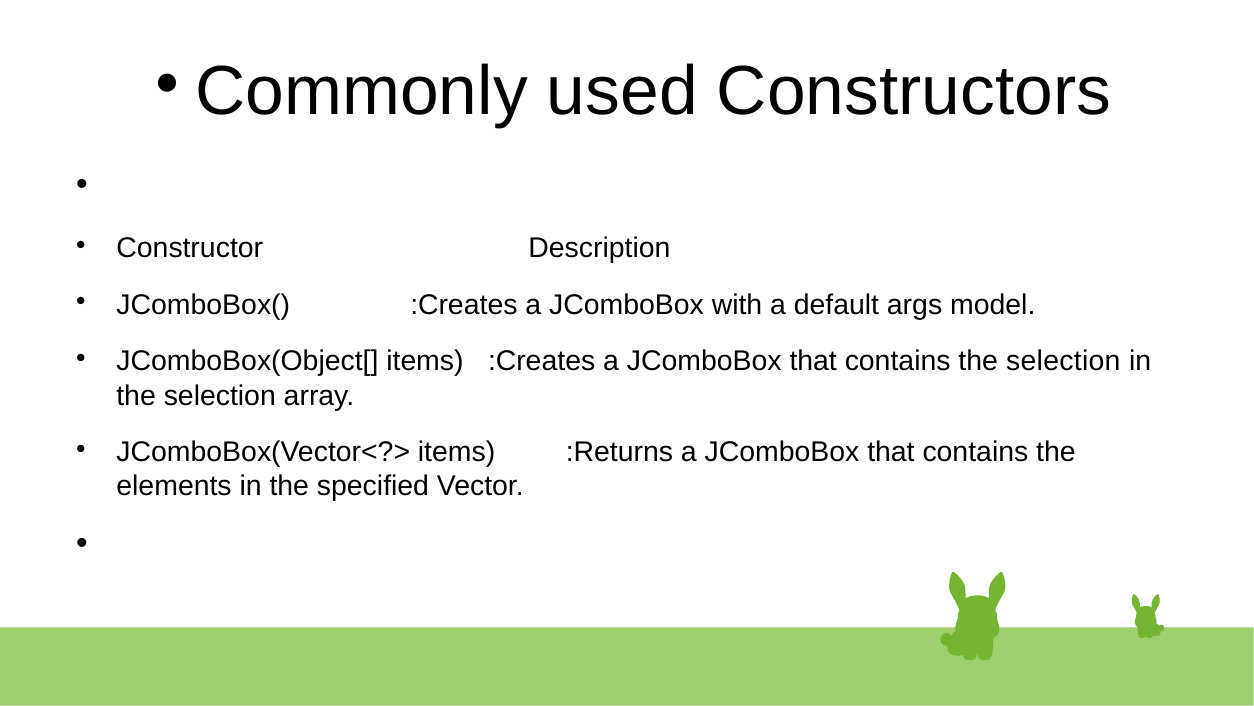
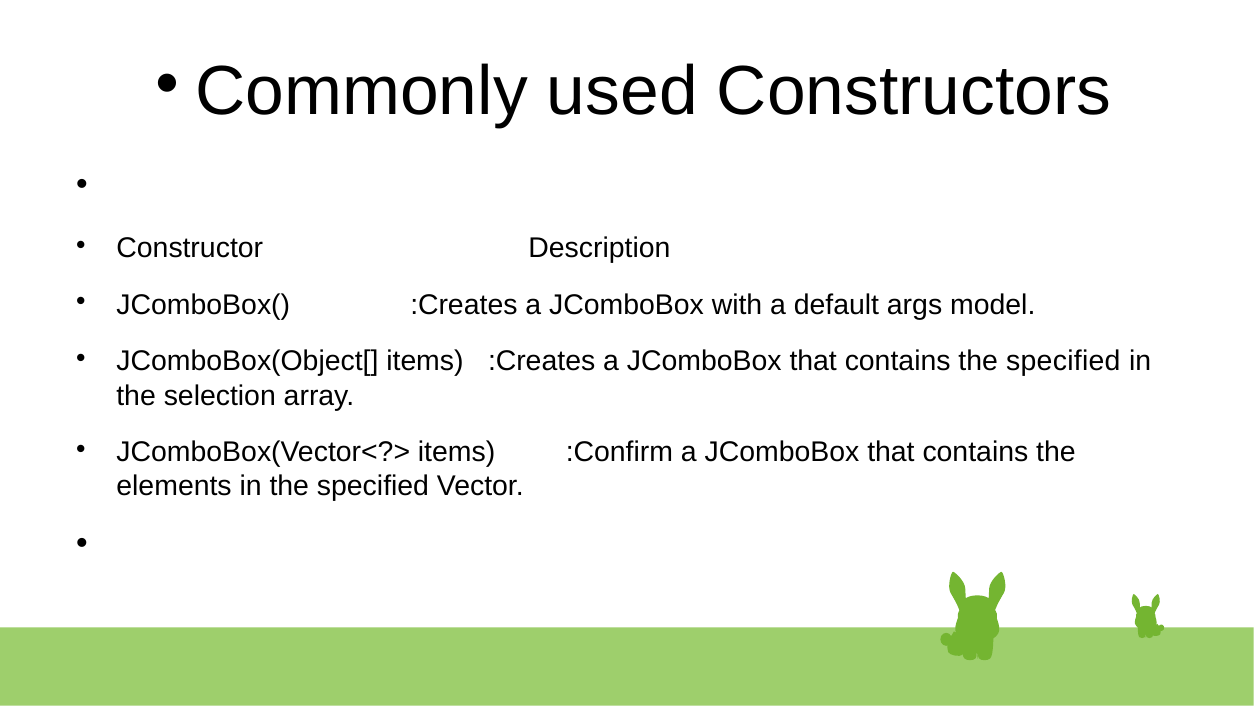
contains the selection: selection -> specified (1063, 361)
:Returns: :Returns -> :Confirm (619, 452)
